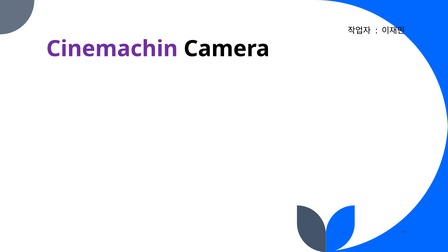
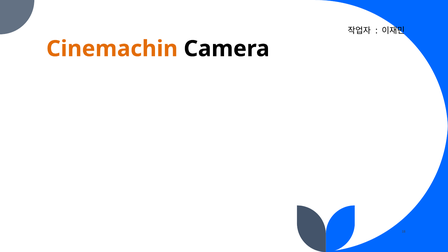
Cinemachin colour: purple -> orange (112, 49)
